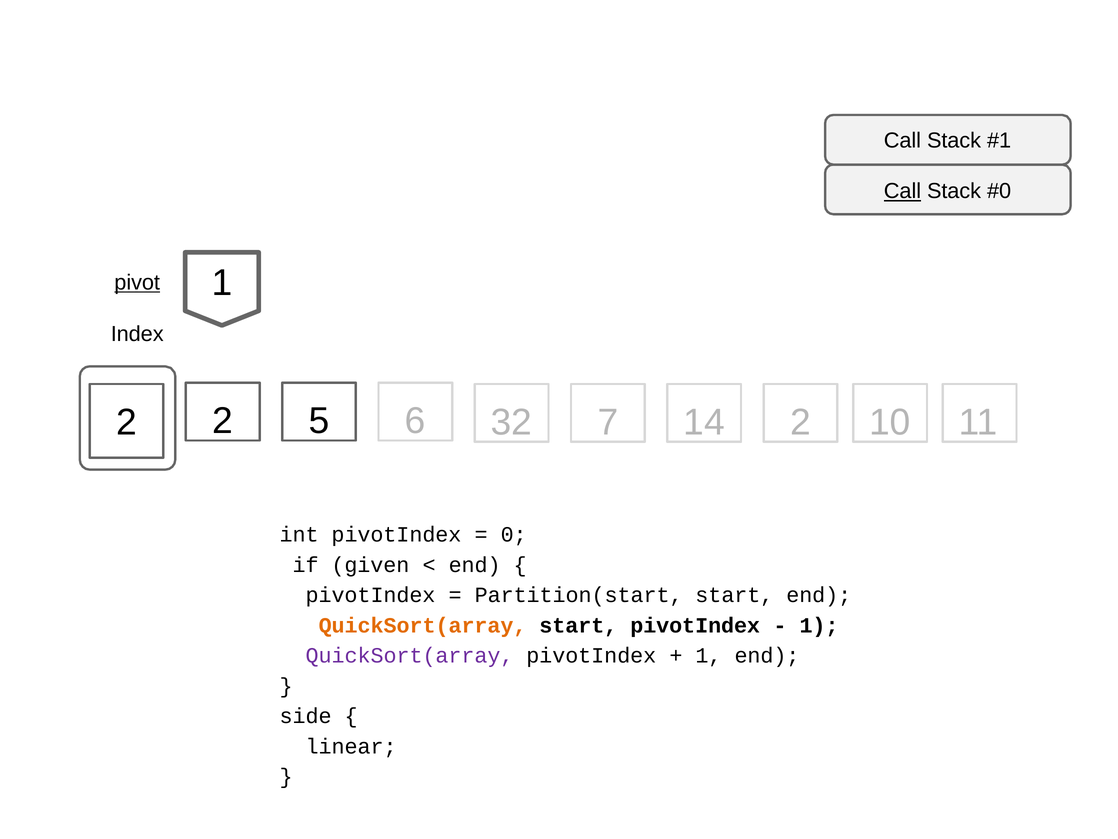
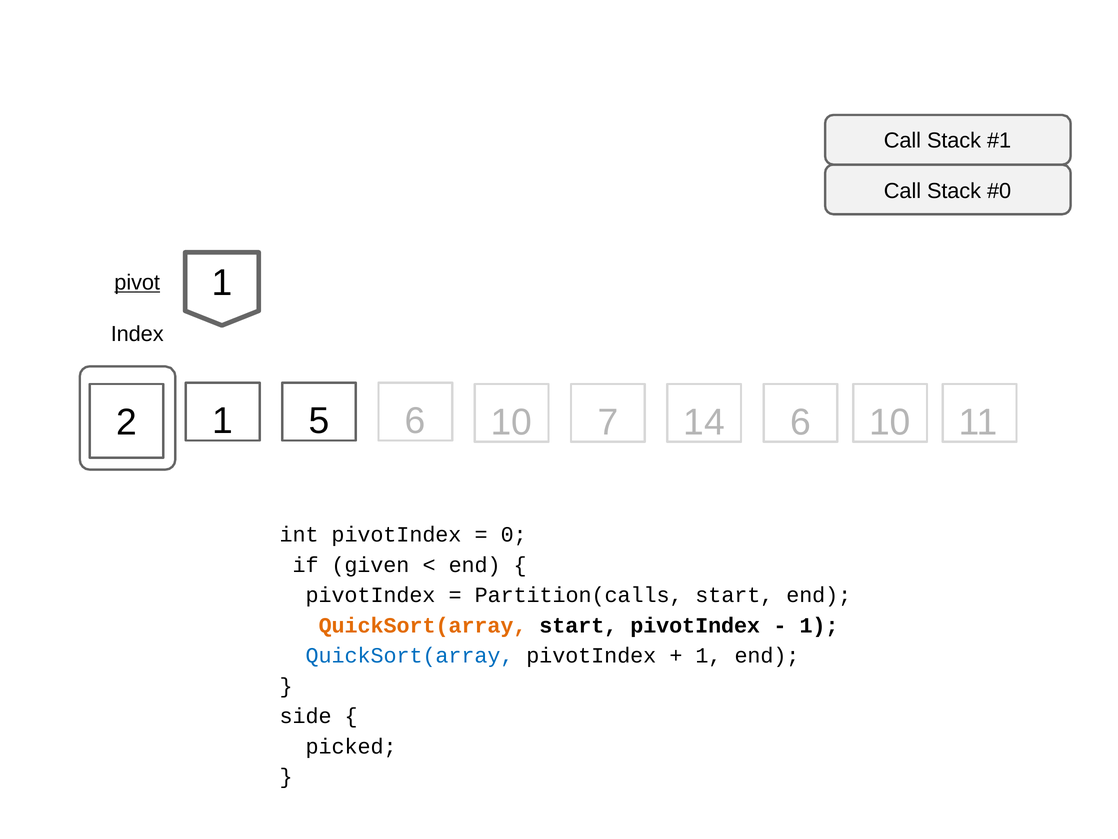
Call underline: present -> none (902, 191)
2 2: 2 -> 1 (223, 421)
5 6 32: 32 -> 10 (512, 422)
14 2: 2 -> 6 (801, 422)
Partition(start: Partition(start -> Partition(calls (579, 595)
QuickSort(array colour: purple -> blue (410, 655)
linear: linear -> picked (351, 746)
